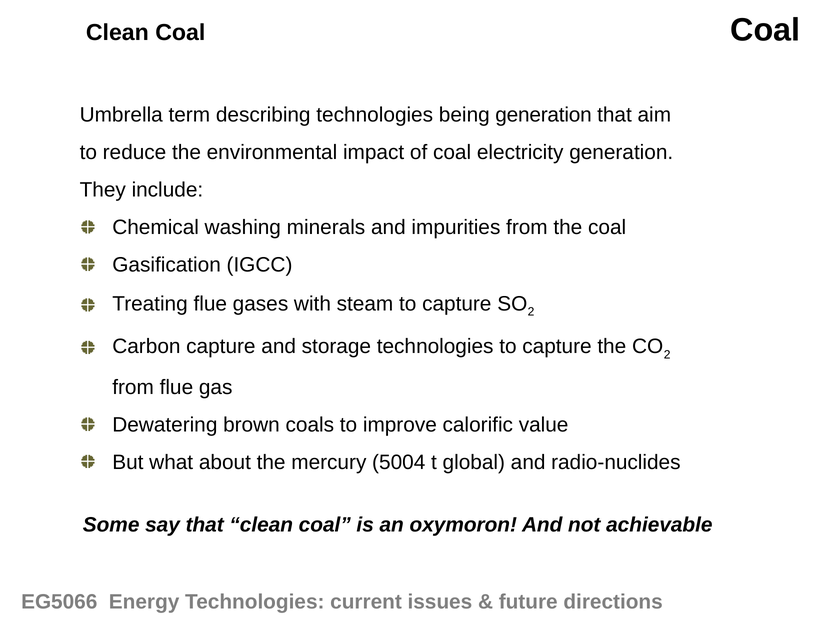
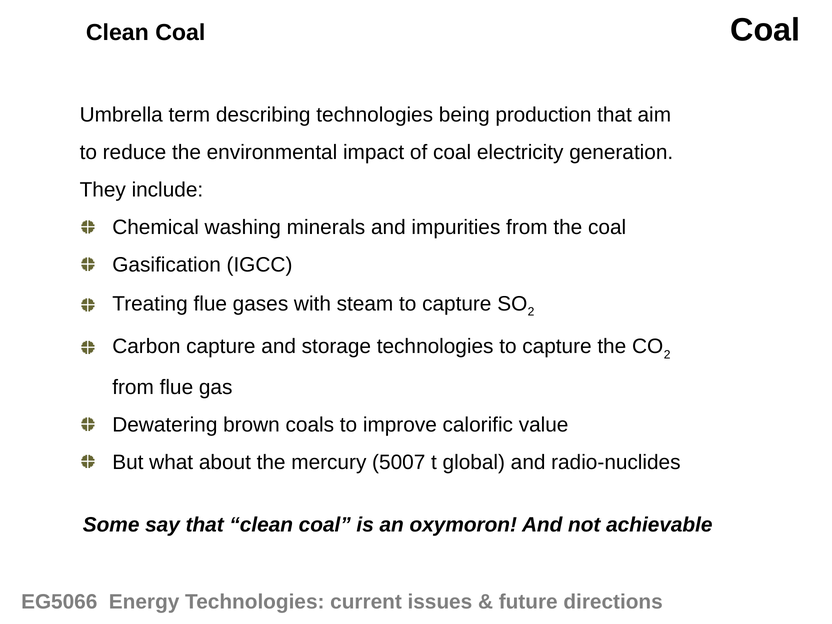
being generation: generation -> production (543, 115)
5004: 5004 -> 5007 (399, 462)
